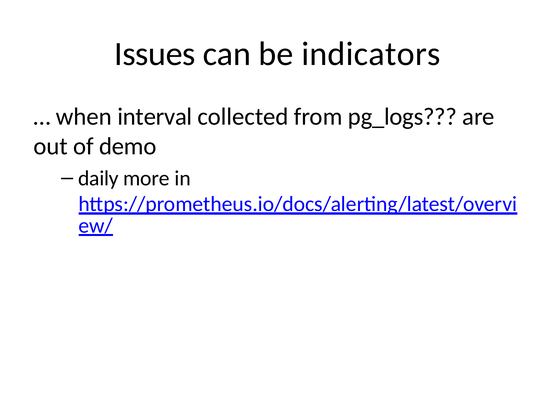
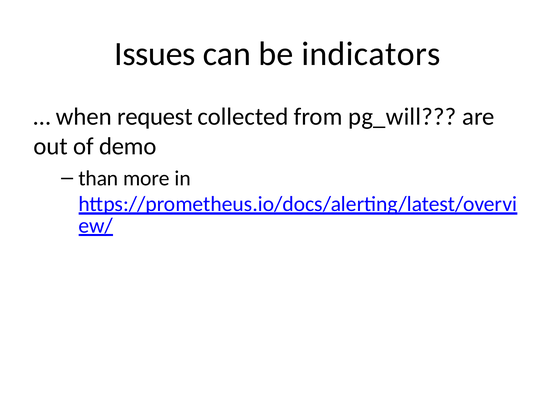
interval: interval -> request (155, 117)
pg_logs: pg_logs -> pg_will (402, 117)
daily: daily -> than (98, 178)
